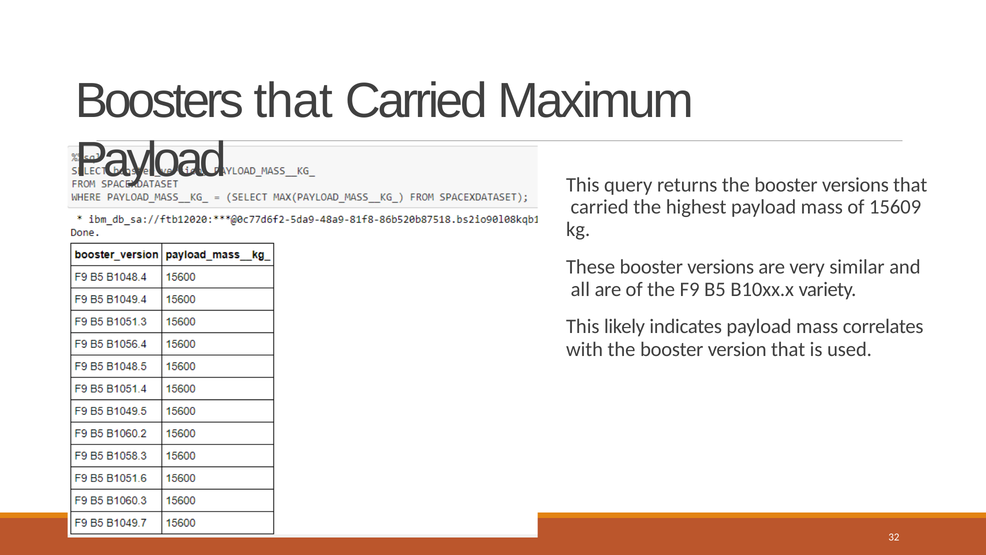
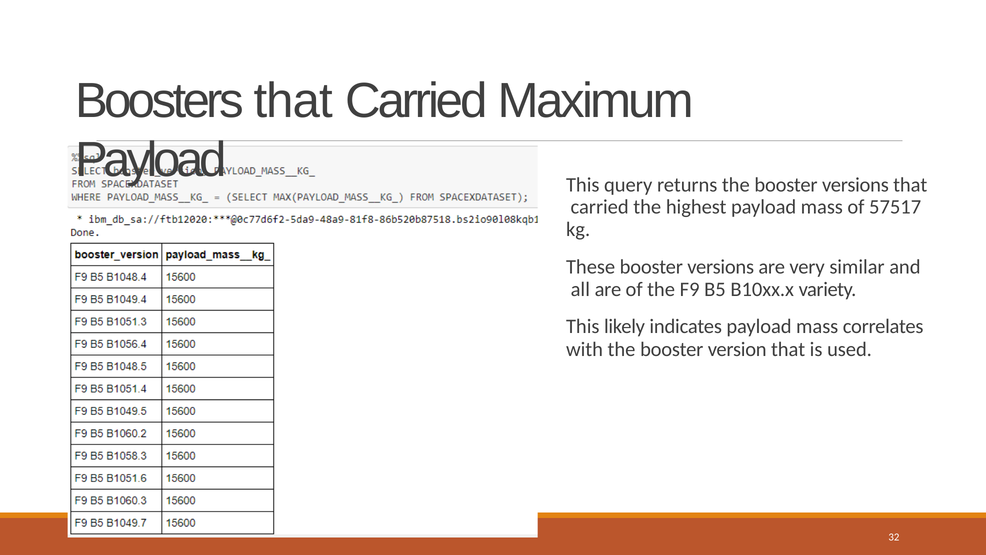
15609: 15609 -> 57517 (895, 207)
